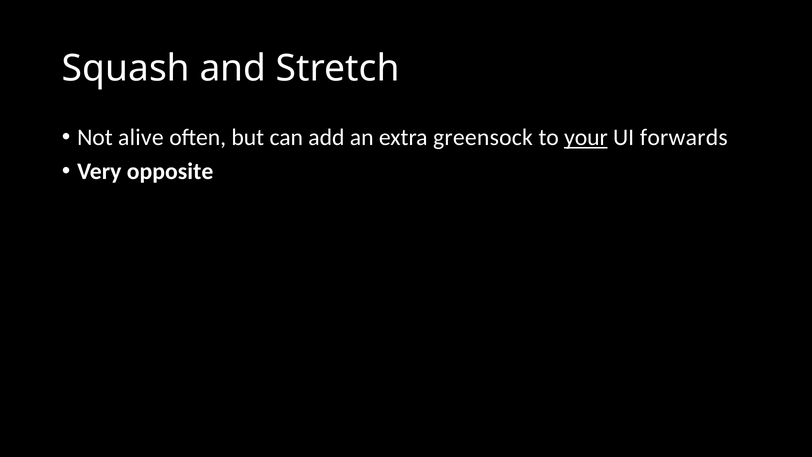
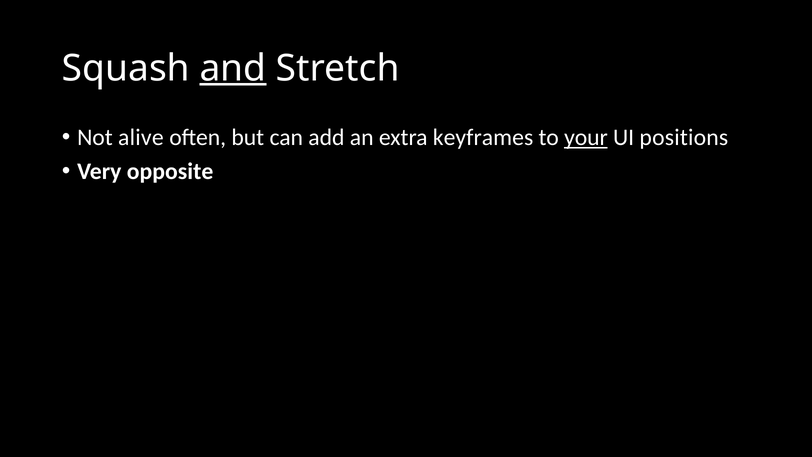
and underline: none -> present (233, 68)
greensock: greensock -> keyframes (483, 137)
forwards: forwards -> positions (684, 137)
